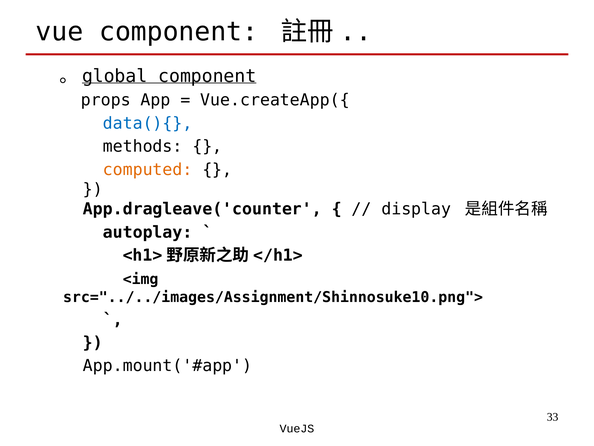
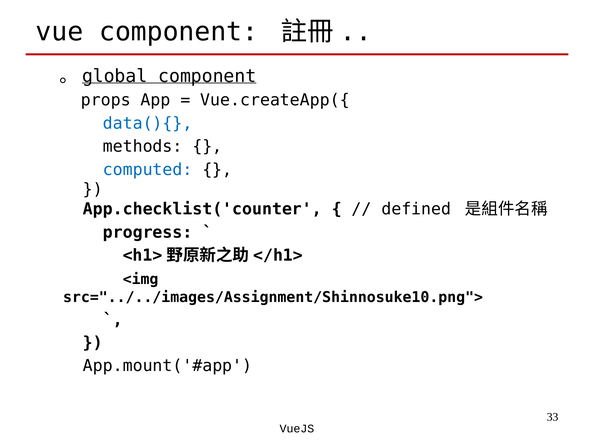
computed colour: orange -> blue (148, 169)
App.dragleave('counter: App.dragleave('counter -> App.checklist('counter (202, 209)
display: display -> defined (416, 209)
autoplay: autoplay -> progress (148, 232)
